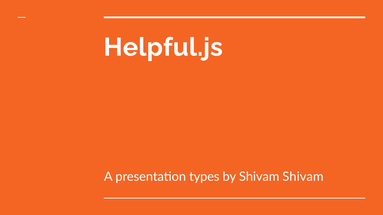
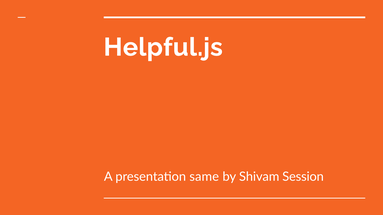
types: types -> same (204, 177)
Shivam Shivam: Shivam -> Session (303, 177)
